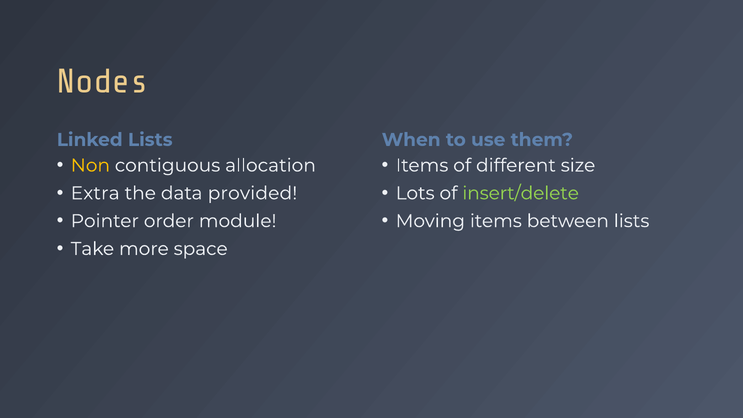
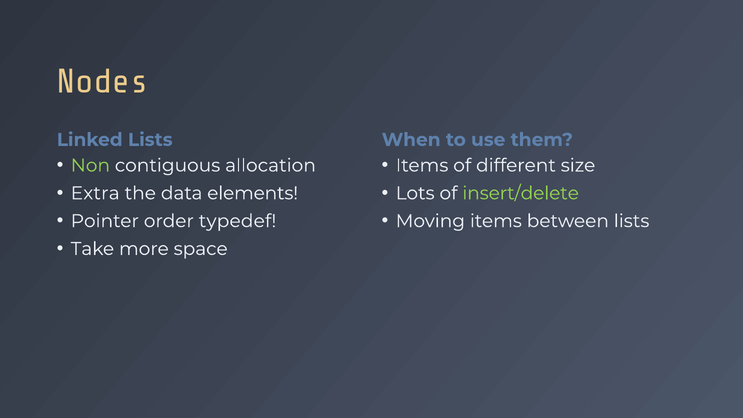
Non colour: yellow -> light green (90, 165)
provided: provided -> elements (253, 193)
module: module -> typedef (238, 221)
